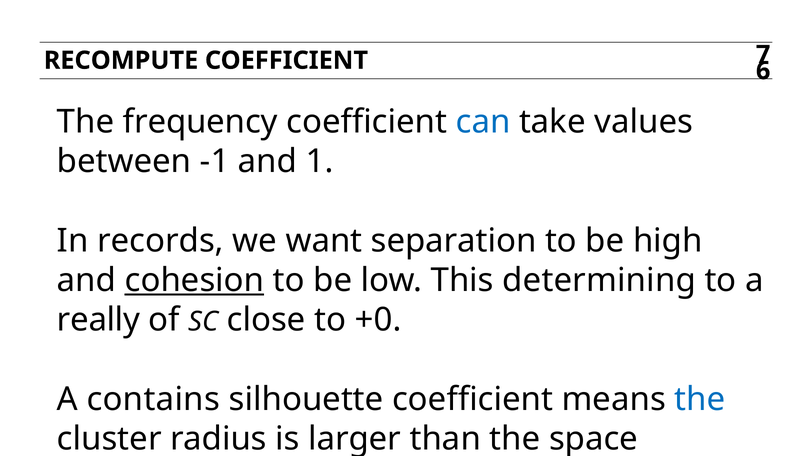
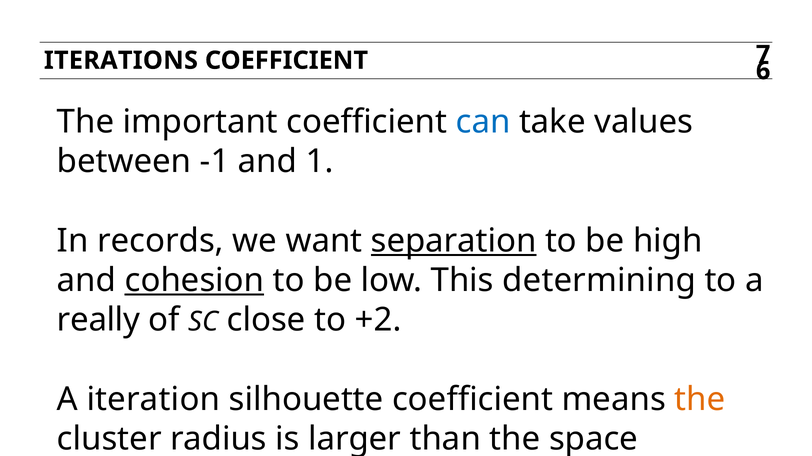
RECOMPUTE: RECOMPUTE -> ITERATIONS (121, 60)
frequency: frequency -> important (200, 122)
separation underline: none -> present (454, 241)
+0: +0 -> +2 (378, 320)
contains: contains -> iteration (153, 399)
the colour: blue -> orange (700, 399)
